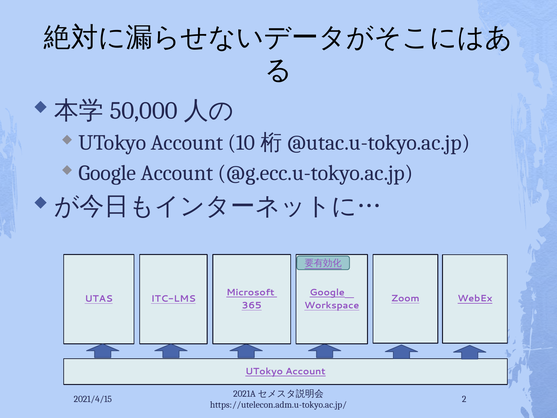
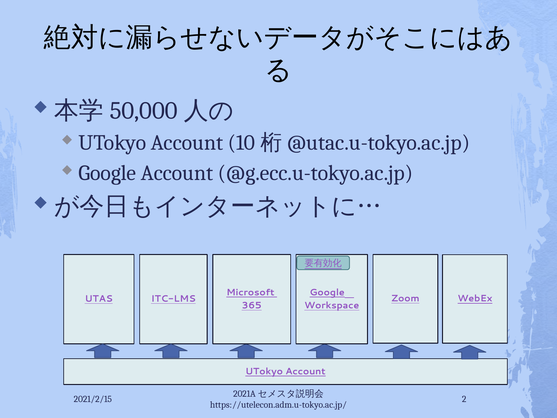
2021/4/15: 2021/4/15 -> 2021/2/15 (93, 399)
